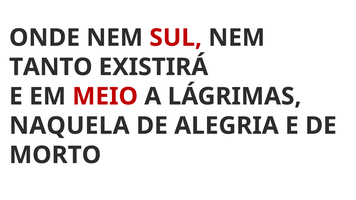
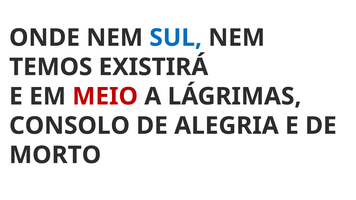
SUL colour: red -> blue (176, 38)
TANTO: TANTO -> TEMOS (51, 67)
NAQUELA: NAQUELA -> CONSOLO (69, 126)
